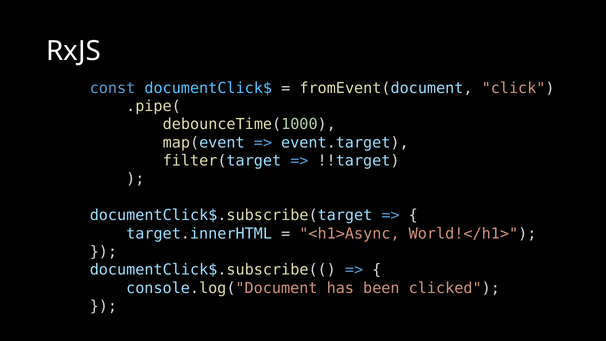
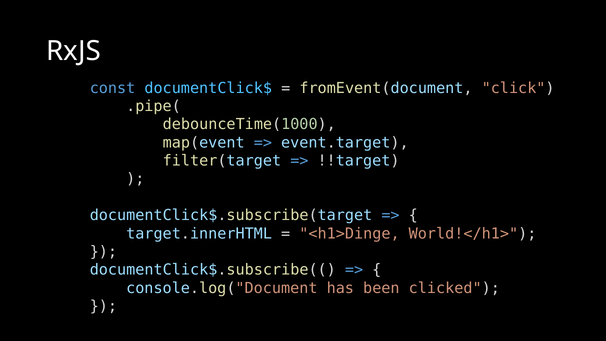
<h1>Async: <h1>Async -> <h1>Dinge (350, 233)
